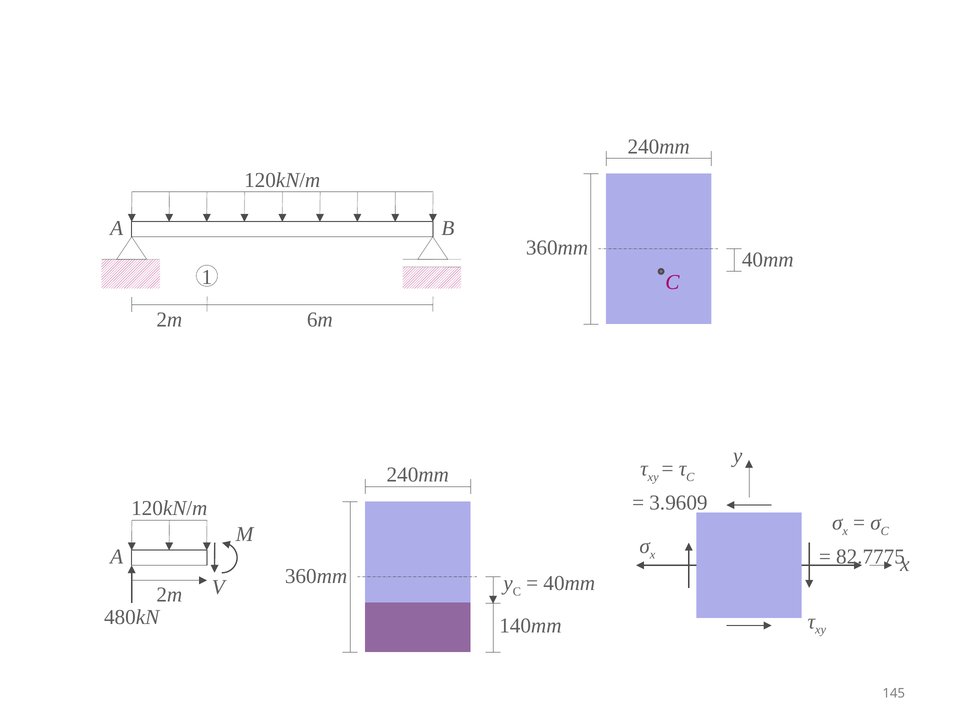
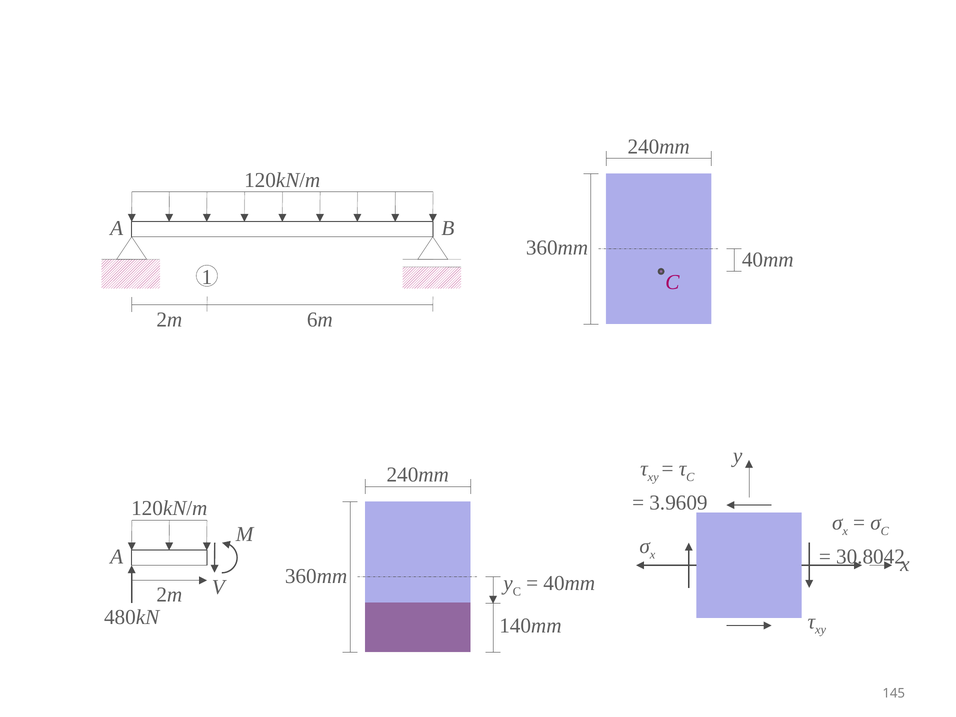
82.7775: 82.7775 -> 30.8042 (870, 557)
